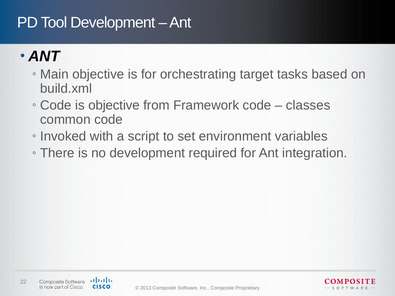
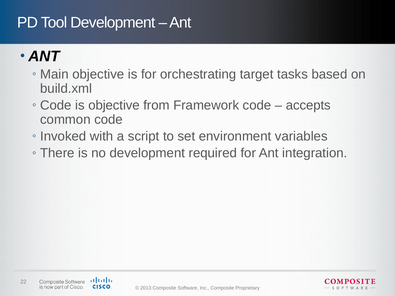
classes: classes -> accepts (308, 105)
